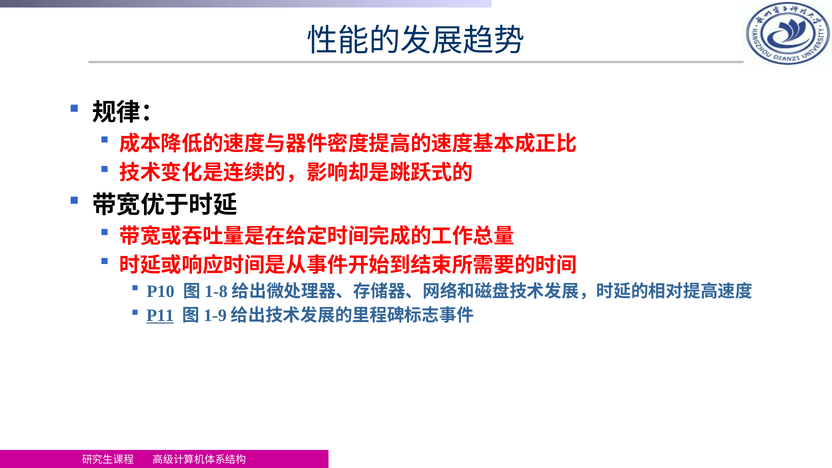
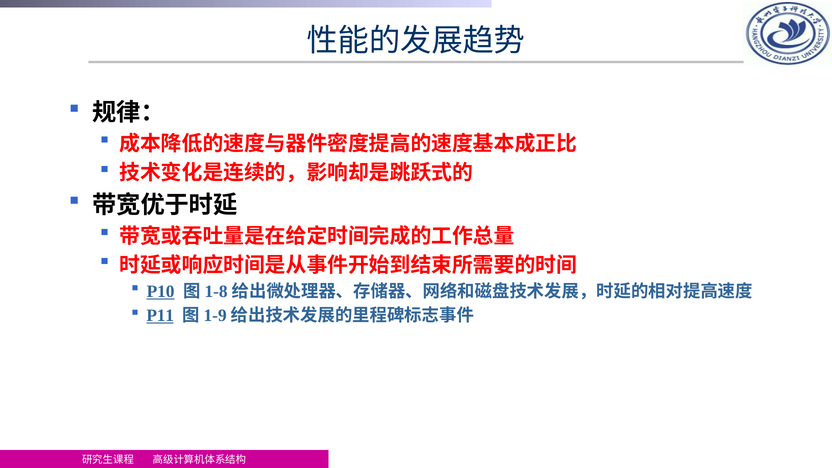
P10 underline: none -> present (161, 291)
